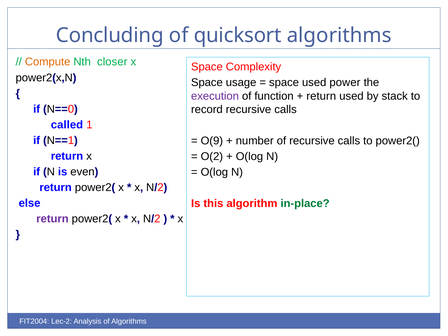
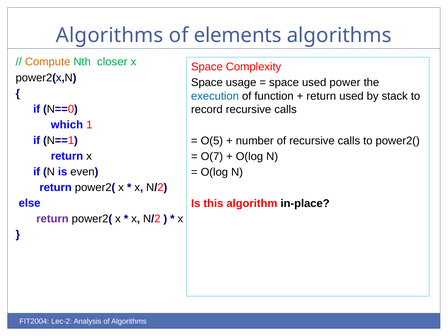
Concluding: Concluding -> Algorithms (110, 35)
quicksort: quicksort -> elements (238, 35)
execution colour: purple -> blue (215, 96)
called: called -> which (67, 125)
O(9: O(9 -> O(5 (212, 141)
O(2: O(2 -> O(7 (212, 157)
in-place colour: green -> black (305, 204)
